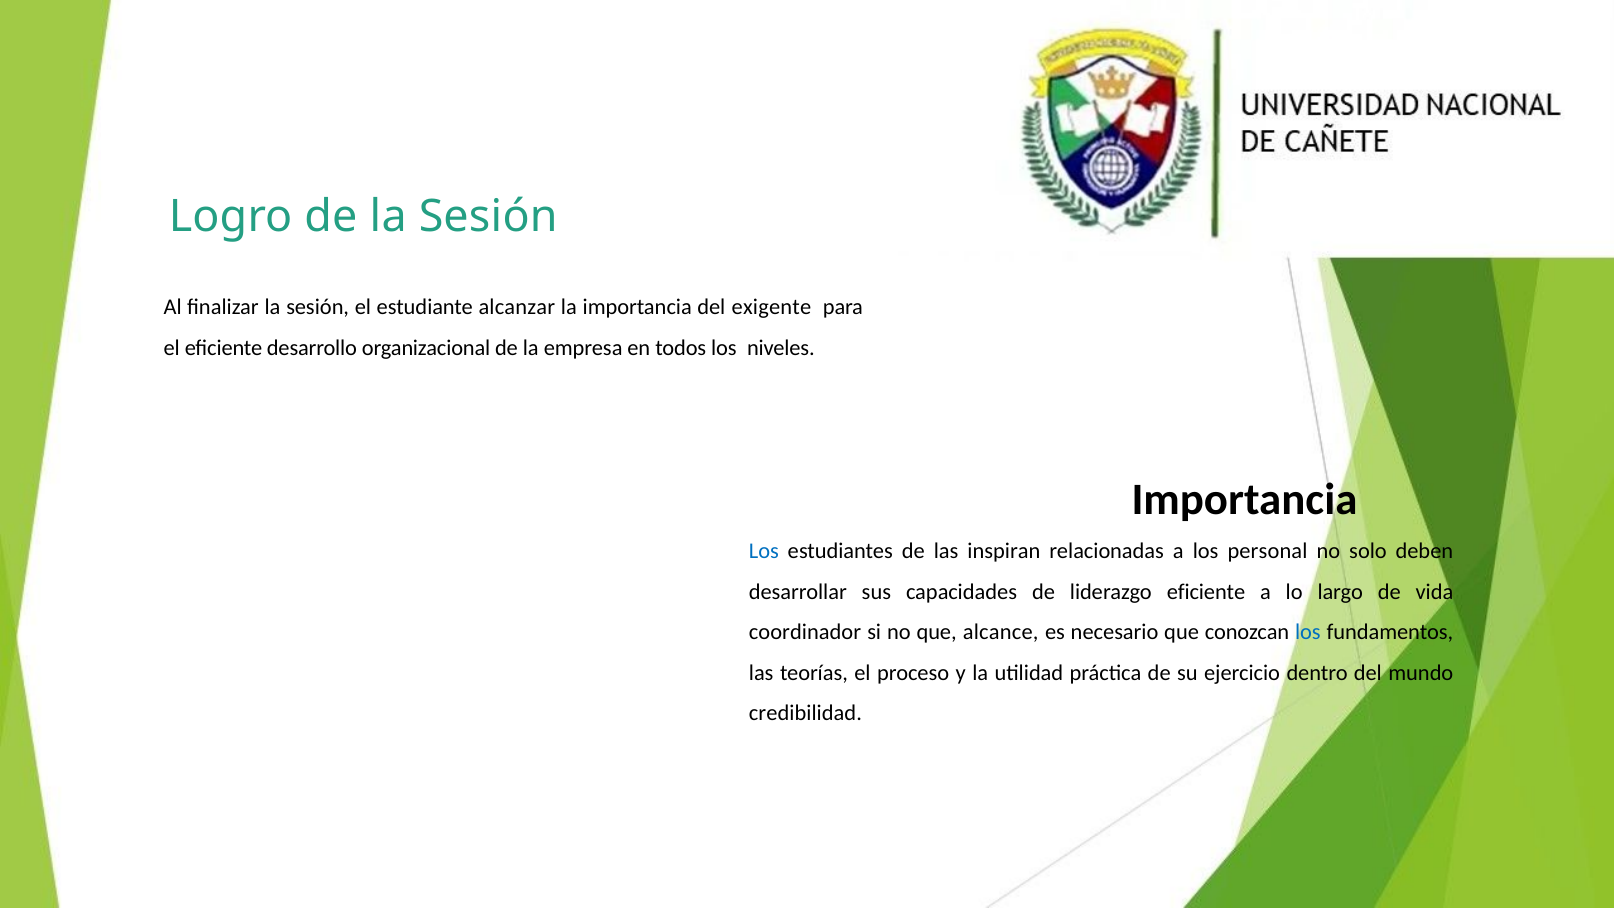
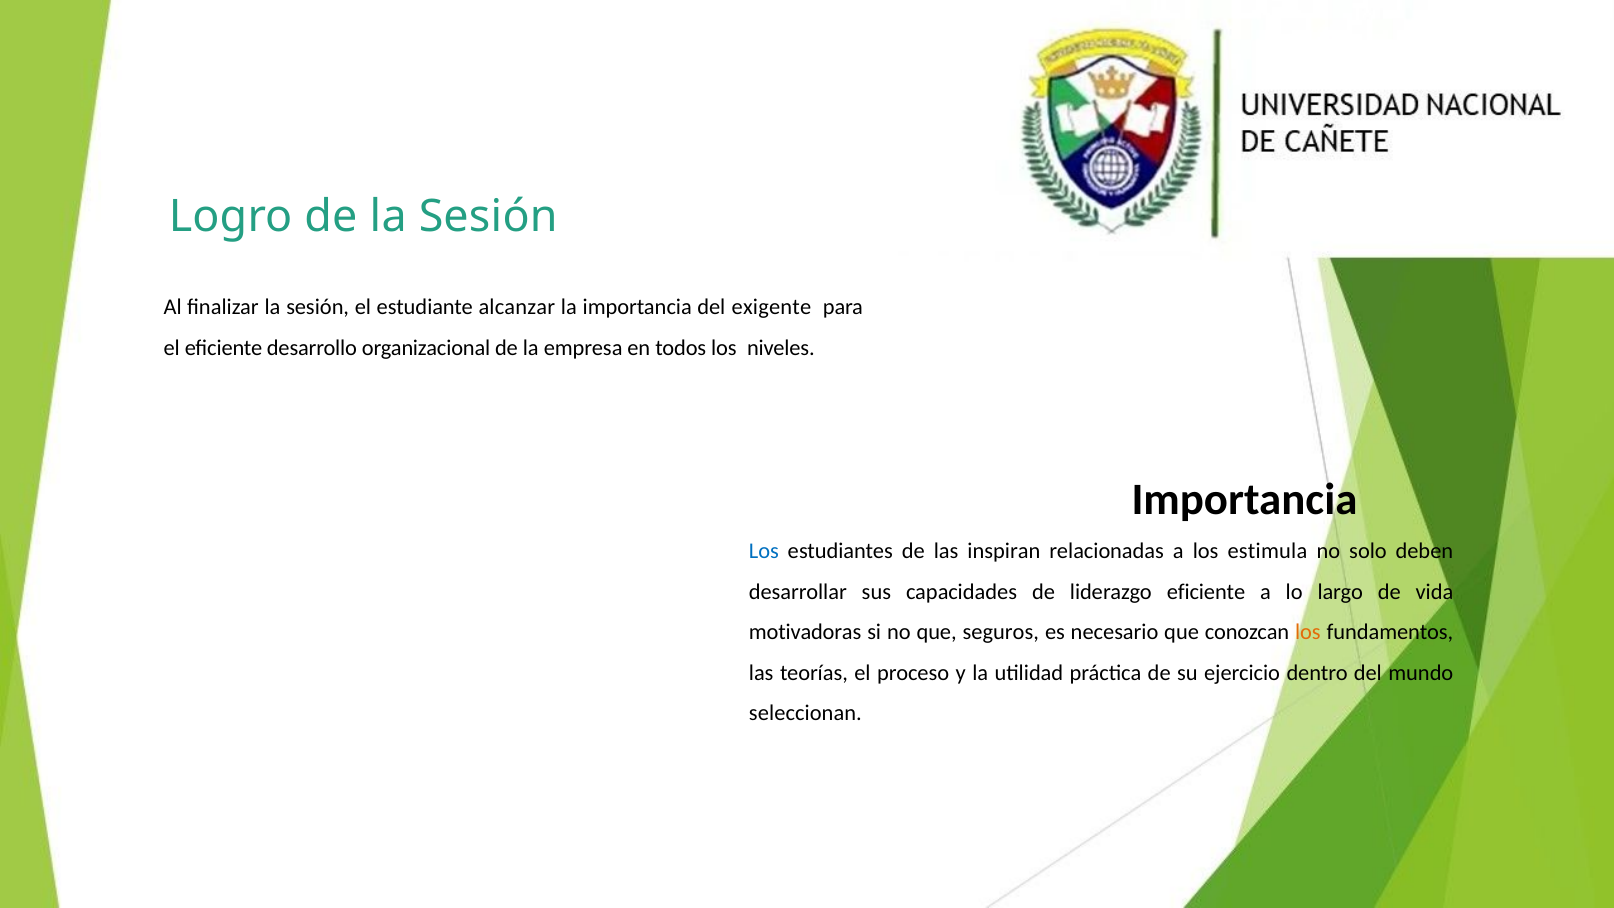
personal: personal -> estimula (1267, 552)
coordinador: coordinador -> motivadoras (805, 632)
alcance: alcance -> seguros (1001, 632)
los colour: blue -> orange (1308, 632)
credibilidad: credibilidad -> seleccionan (805, 713)
